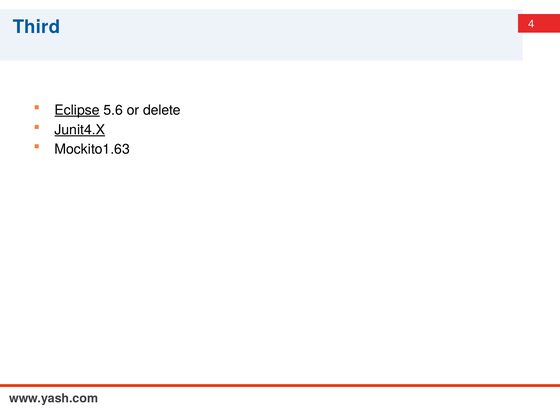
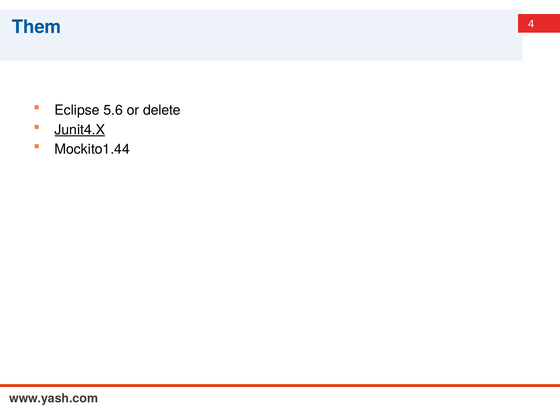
Third: Third -> Them (37, 27)
Eclipse underline: present -> none (77, 110)
Mockito1.63: Mockito1.63 -> Mockito1.44 (92, 149)
